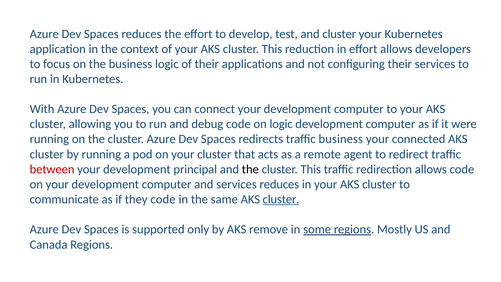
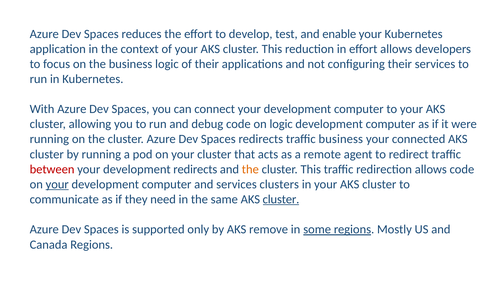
and cluster: cluster -> enable (339, 34)
development principal: principal -> redirects (195, 169)
the colour: black -> orange (250, 169)
your underline: none -> present (57, 184)
services reduces: reduces -> clusters (279, 184)
they code: code -> need (163, 199)
